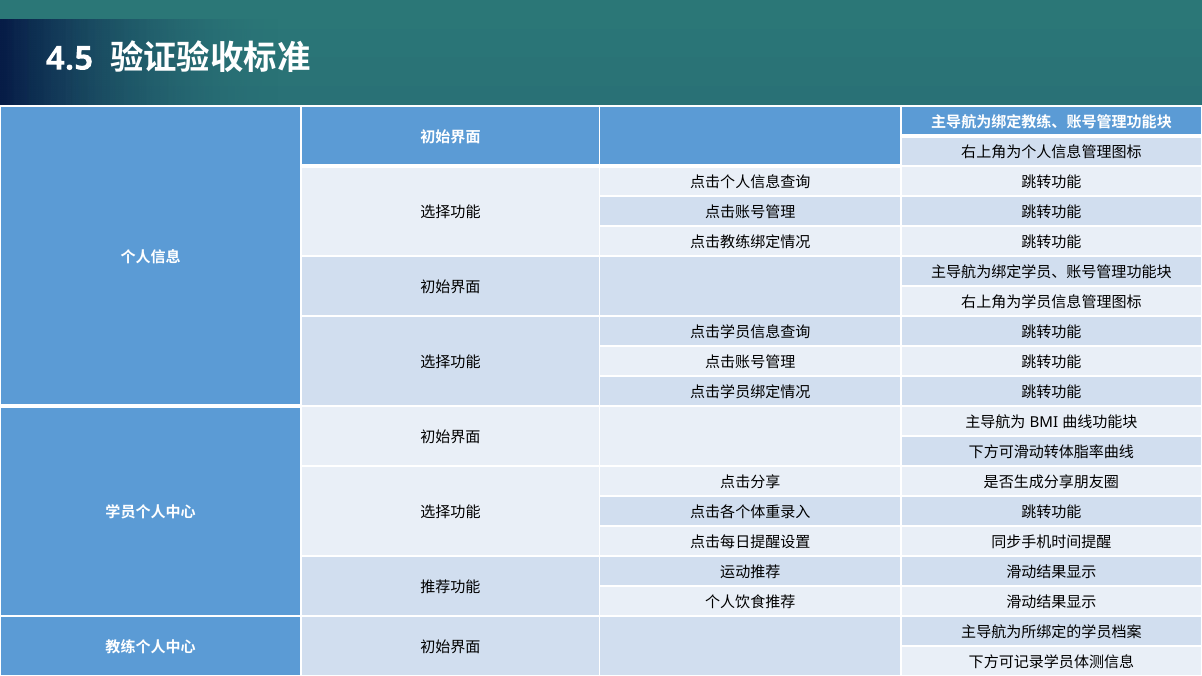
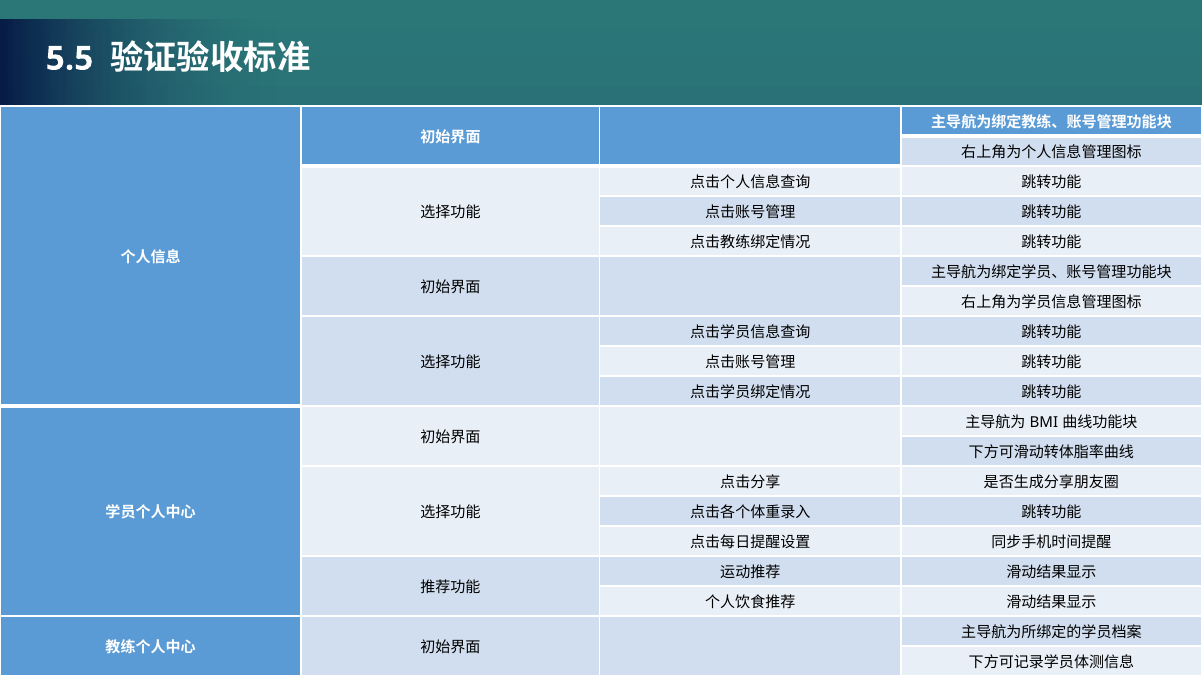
4.5: 4.5 -> 5.5 (70, 59)
